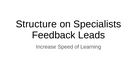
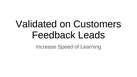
Structure: Structure -> Validated (36, 24)
Specialists: Specialists -> Customers (97, 24)
